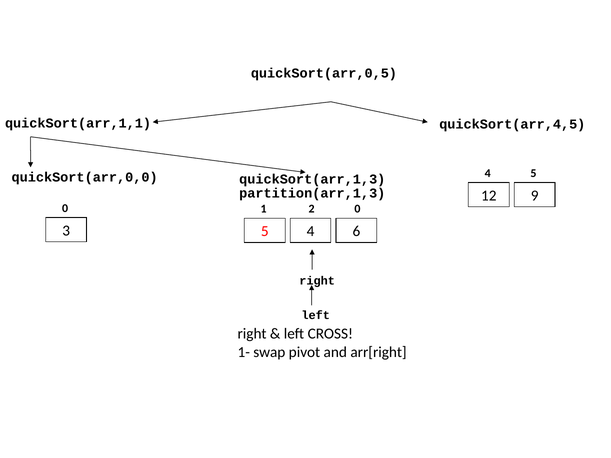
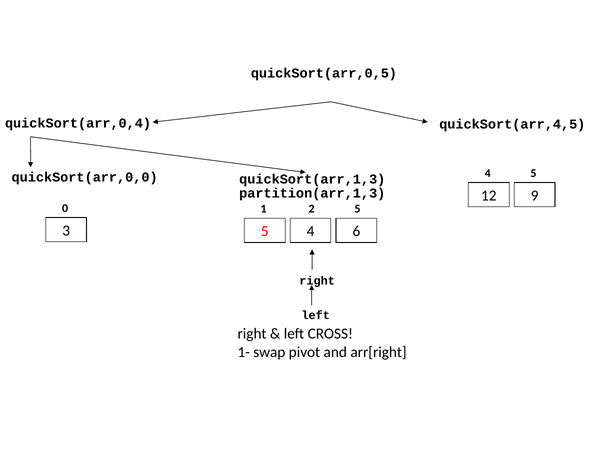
quickSort(arr,1,1: quickSort(arr,1,1 -> quickSort(arr,0,4 (78, 123)
2 0: 0 -> 5 (357, 209)
